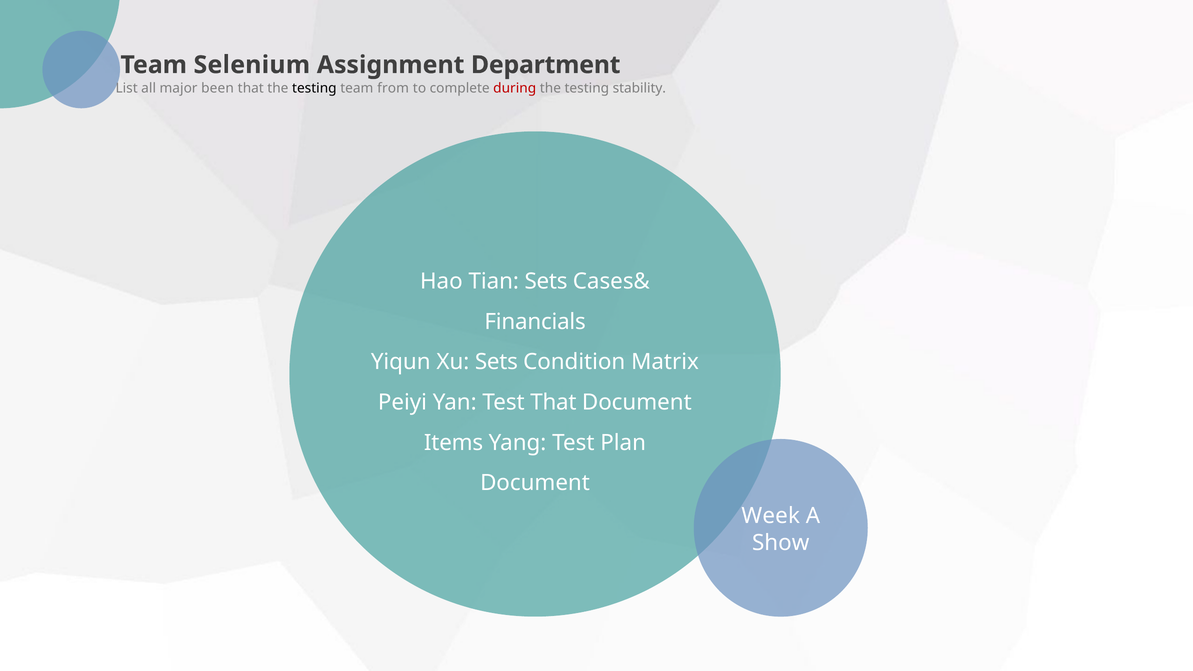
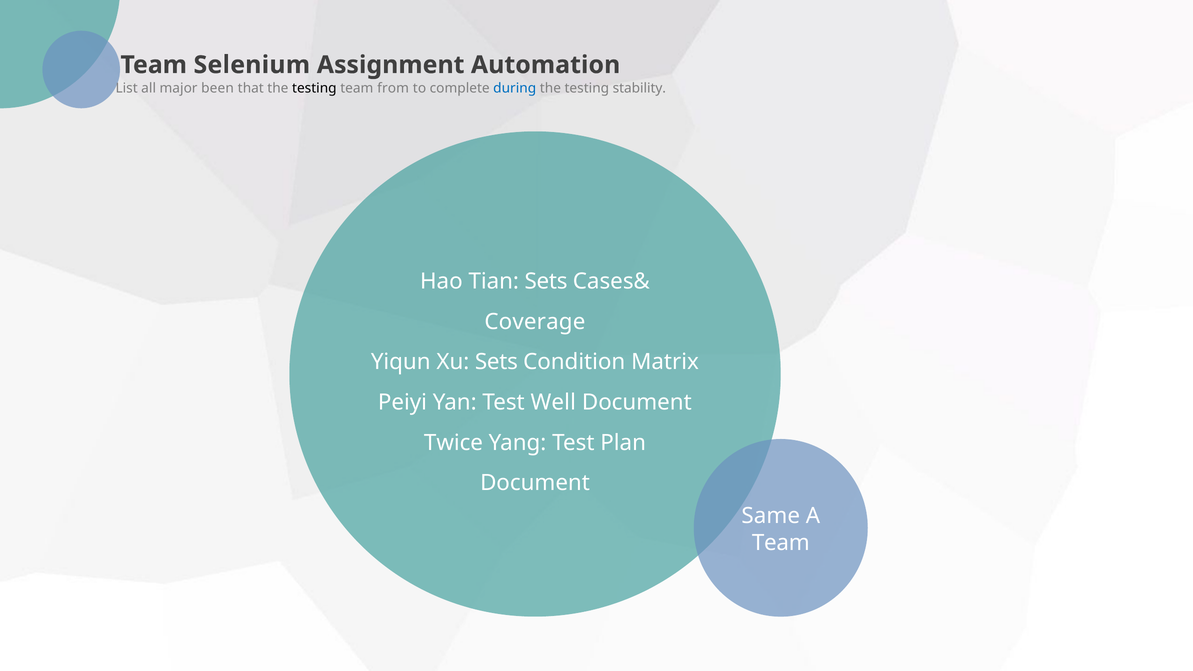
Department: Department -> Automation (546, 65)
during colour: red -> blue (515, 88)
Financials: Financials -> Coverage (535, 322)
Test That: That -> Well (553, 402)
Items: Items -> Twice (453, 443)
Week: Week -> Same (771, 516)
Show: Show -> Team (781, 543)
